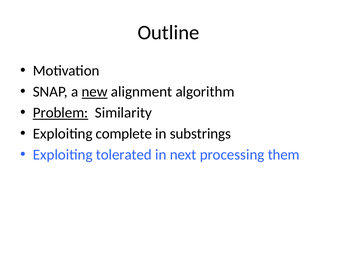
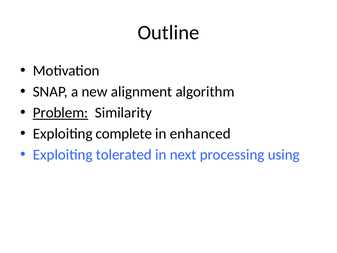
new underline: present -> none (95, 92)
substrings: substrings -> enhanced (200, 134)
them: them -> using (284, 155)
